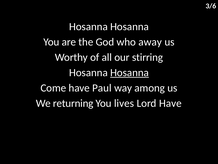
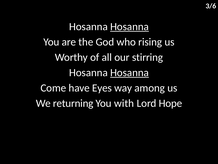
Hosanna underline: none -> present (130, 27)
away: away -> rising (150, 42)
Paul: Paul -> Eyes (102, 88)
lives: lives -> with (124, 103)
Lord Have: Have -> Hope (170, 103)
